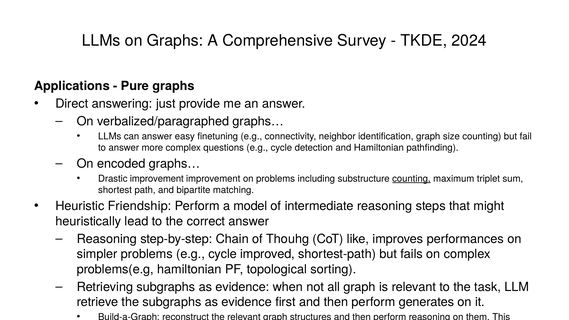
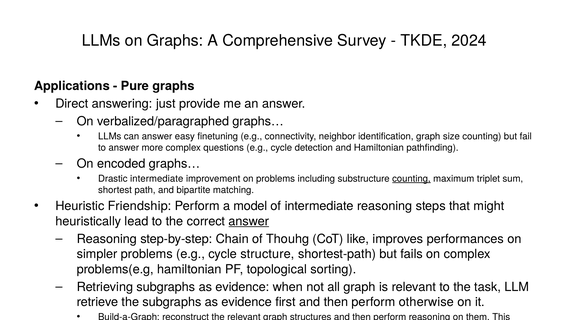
Drastic improvement: improvement -> intermediate (157, 179)
answer underline: none -> present (249, 221)
improved: improved -> structure (267, 254)
generates: generates -> otherwise (426, 302)
